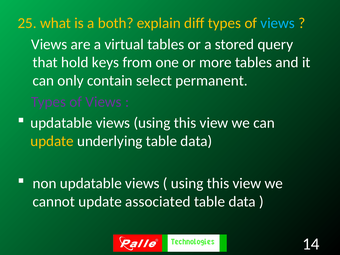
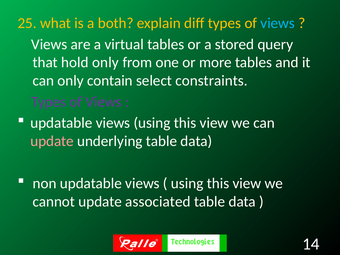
hold keys: keys -> only (105, 63)
permanent: permanent -> constraints (212, 81)
update colour: yellow -> pink (52, 141)
